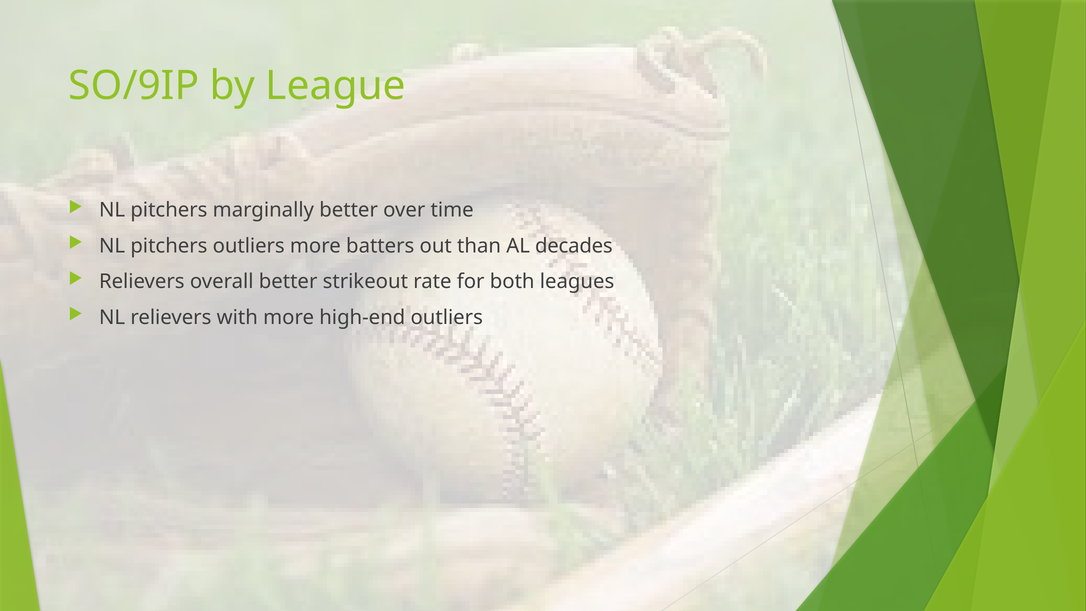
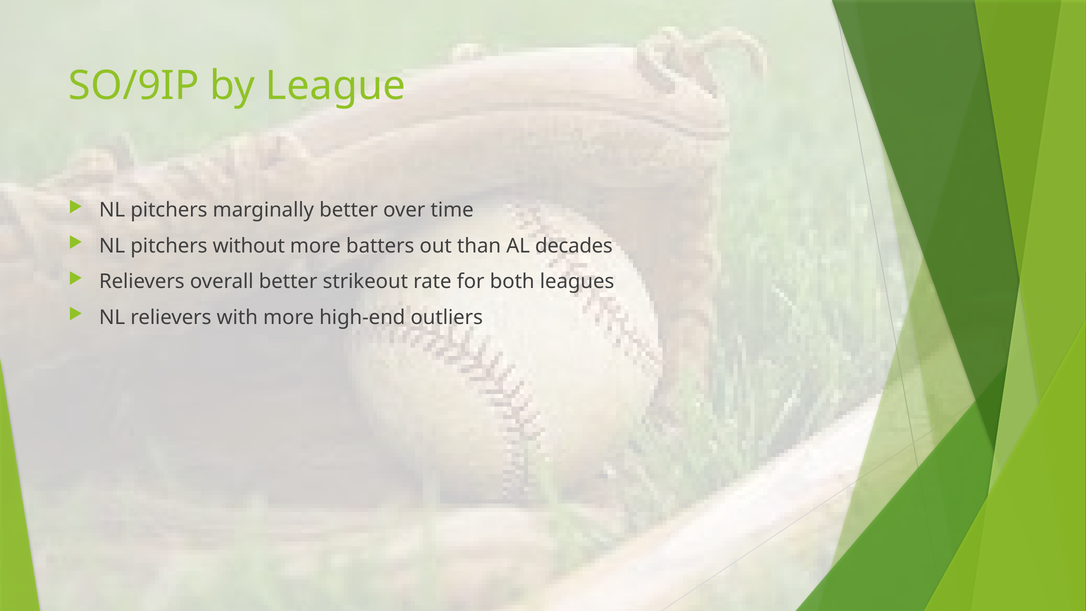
pitchers outliers: outliers -> without (249, 246)
